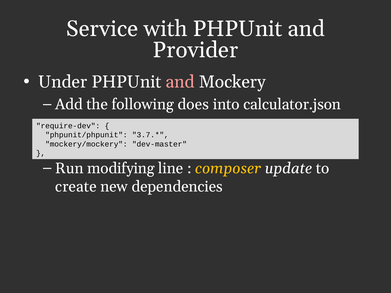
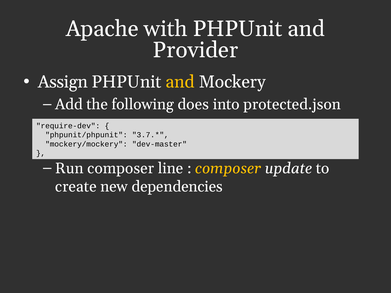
Service: Service -> Apache (102, 29)
Under: Under -> Assign (63, 82)
and colour: pink -> yellow (180, 82)
calculator.json: calculator.json -> protected.json (292, 104)
Run modifying: modifying -> composer (121, 168)
